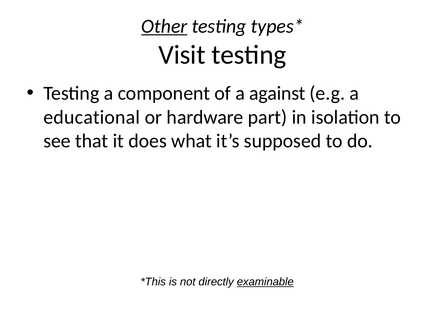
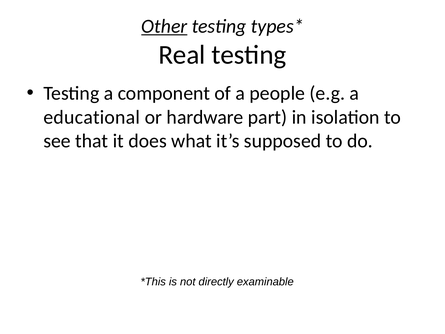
Visit: Visit -> Real (182, 55)
against: against -> people (277, 93)
examinable underline: present -> none (265, 282)
